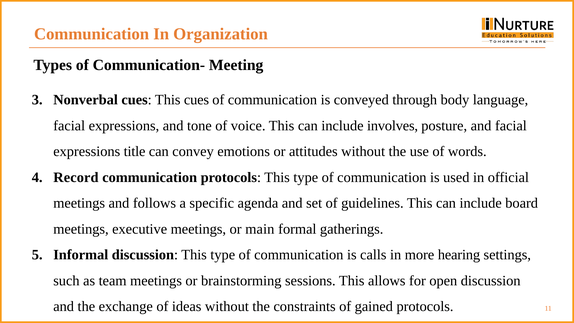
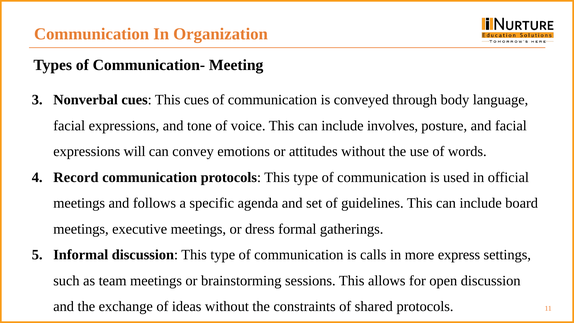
title: title -> will (135, 151)
main: main -> dress (260, 229)
hearing: hearing -> express (459, 255)
gained: gained -> shared (374, 306)
